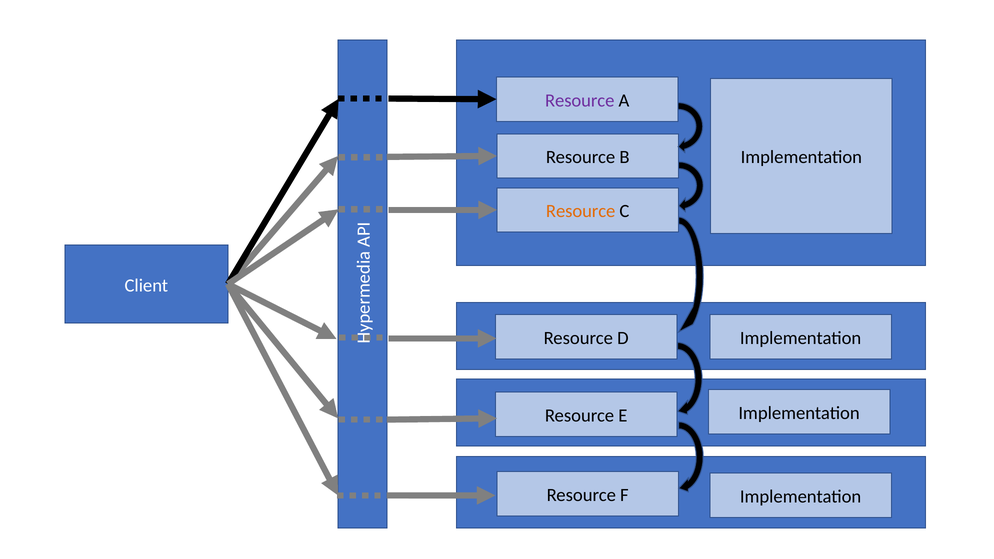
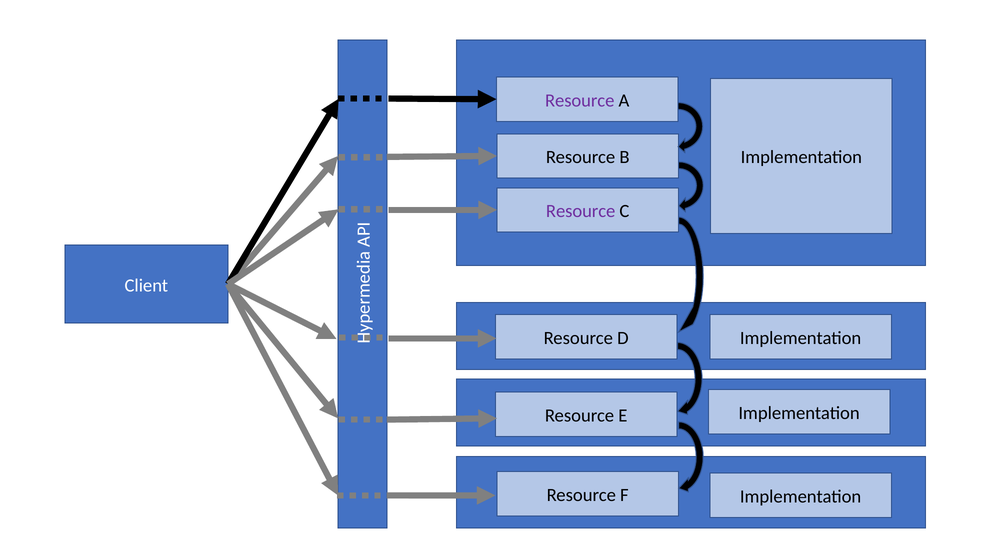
Resource colour: orange -> purple (581, 211)
